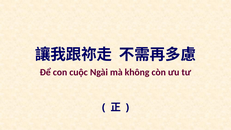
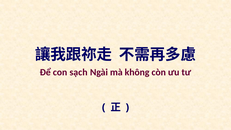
cuộc: cuộc -> sạch (79, 72)
